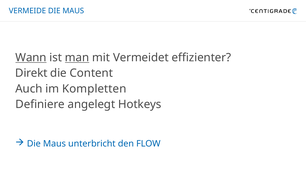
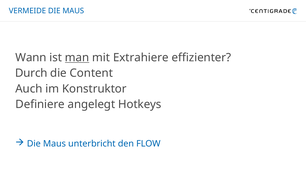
Wann underline: present -> none (31, 58)
Vermeidet: Vermeidet -> Extrahiere (141, 58)
Direkt: Direkt -> Durch (31, 73)
Kompletten: Kompletten -> Konstruktor (94, 89)
